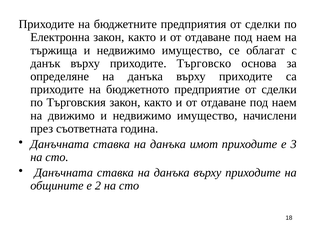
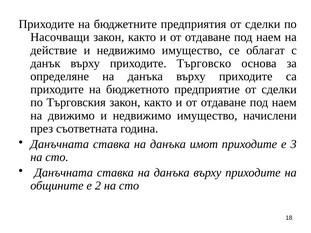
Електронна: Електронна -> Насочващи (60, 37)
тържища: тържища -> действие (54, 50)
